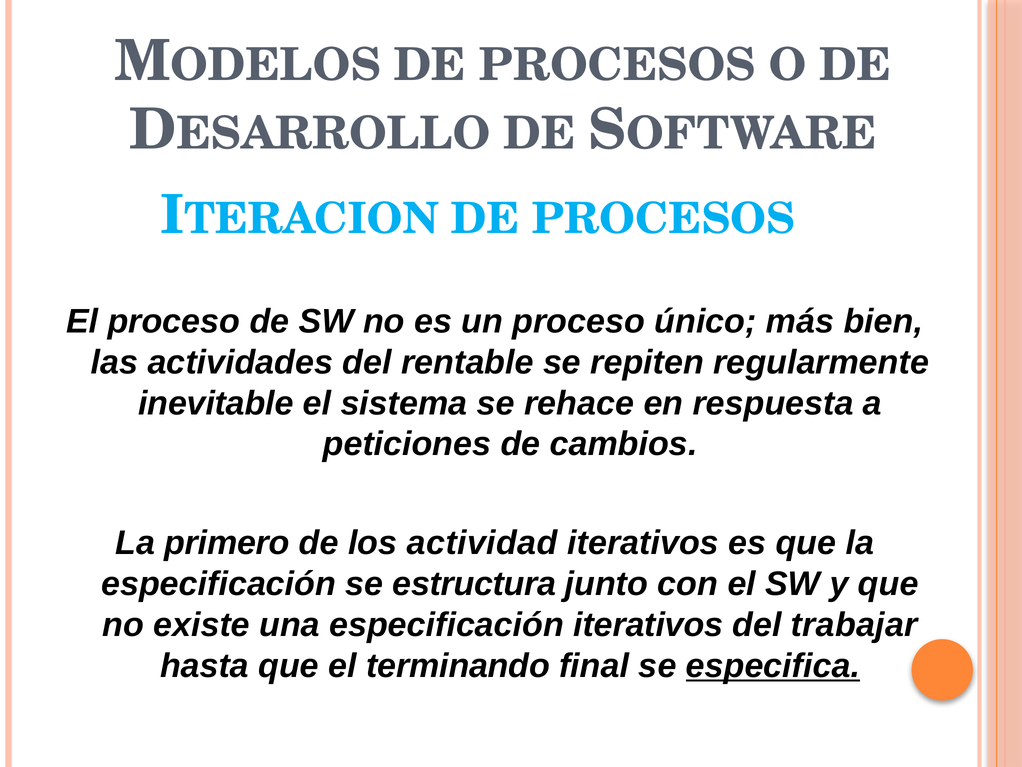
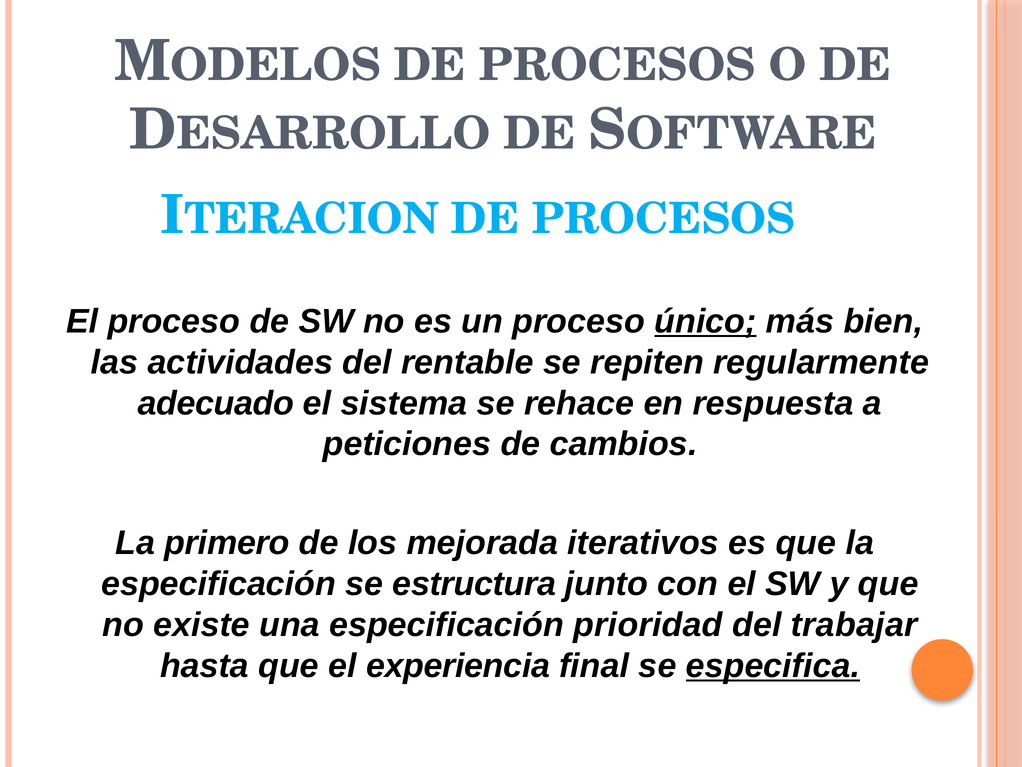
único underline: none -> present (705, 321)
inevitable: inevitable -> adecuado (216, 403)
actividad: actividad -> mejorada (482, 543)
especificación iterativos: iterativos -> prioridad (648, 625)
terminando: terminando -> experiencia (458, 665)
